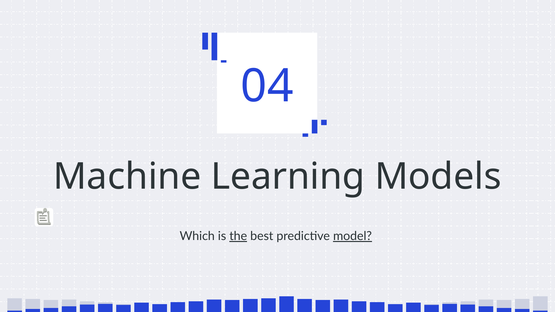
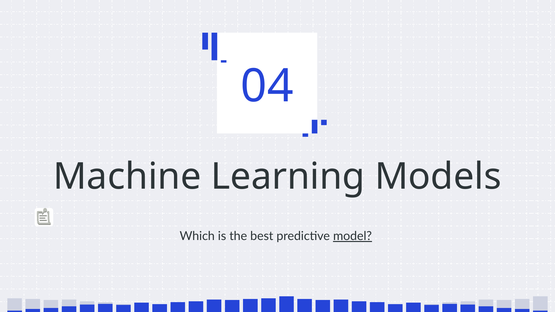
the underline: present -> none (238, 236)
